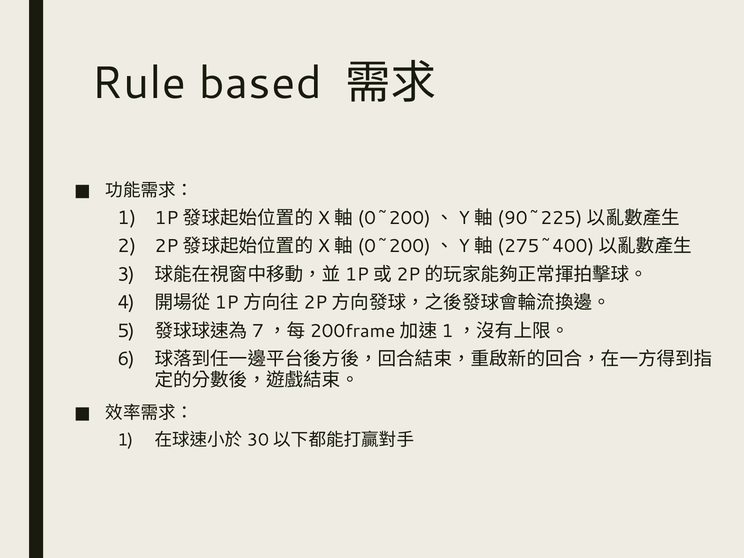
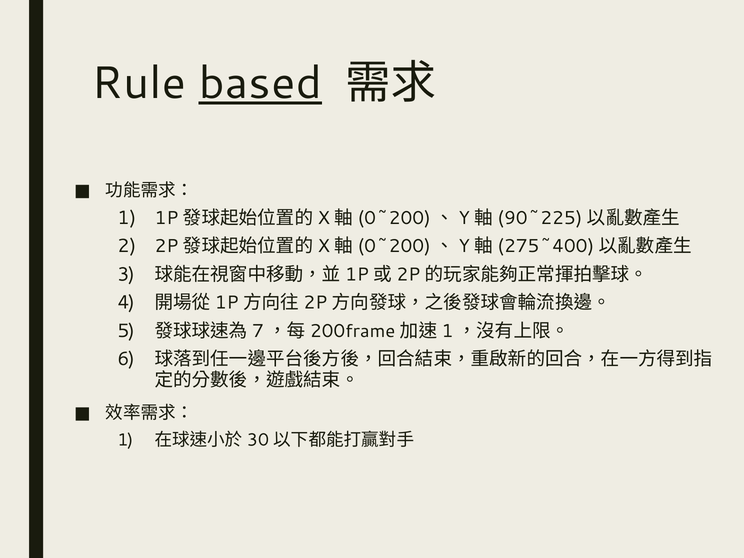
based underline: none -> present (260, 83)
